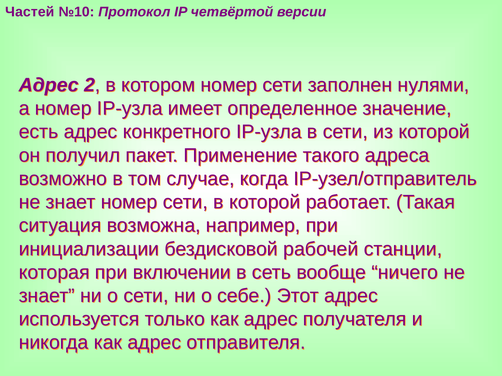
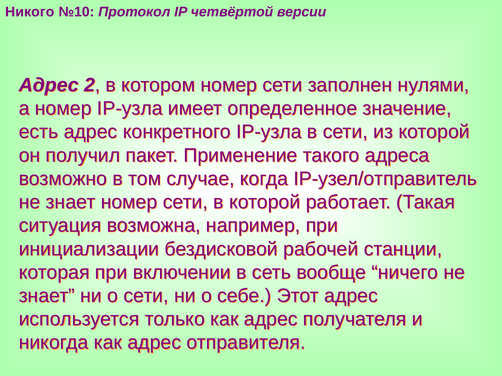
Частей: Частей -> Никого (30, 12)
